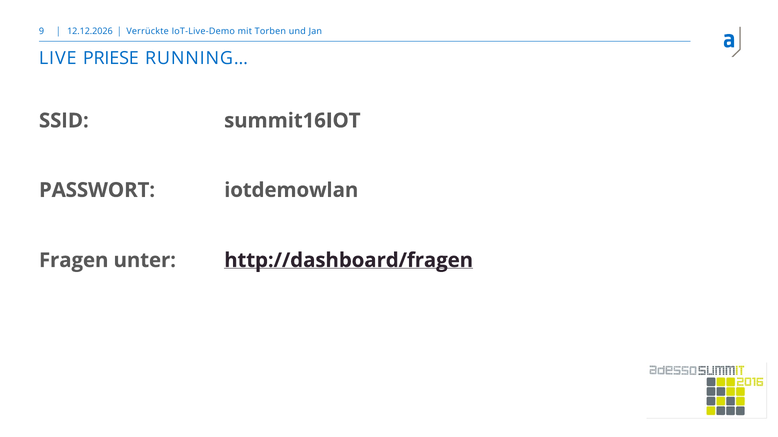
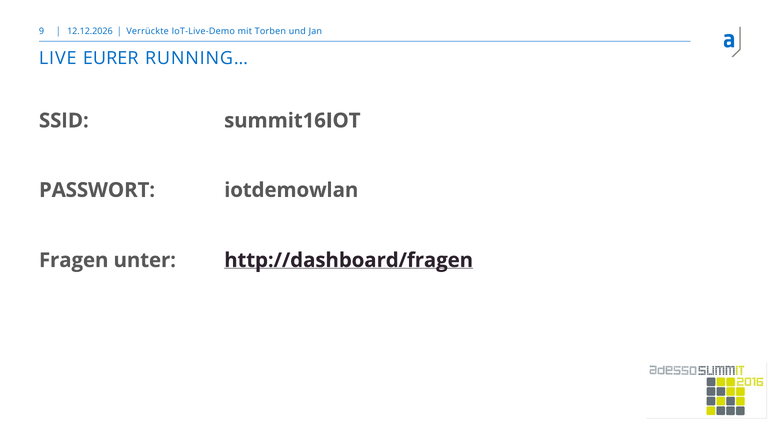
PRIESE: PRIESE -> EURER (111, 58)
